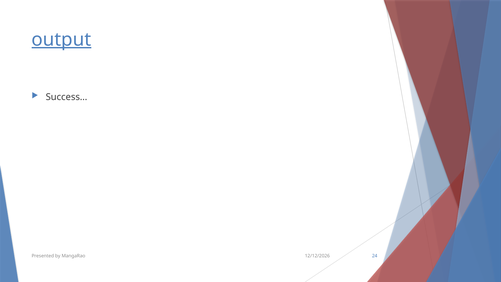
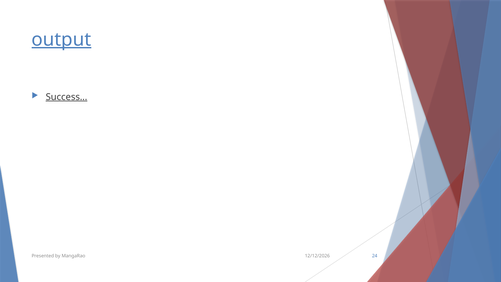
Success… underline: none -> present (67, 97)
